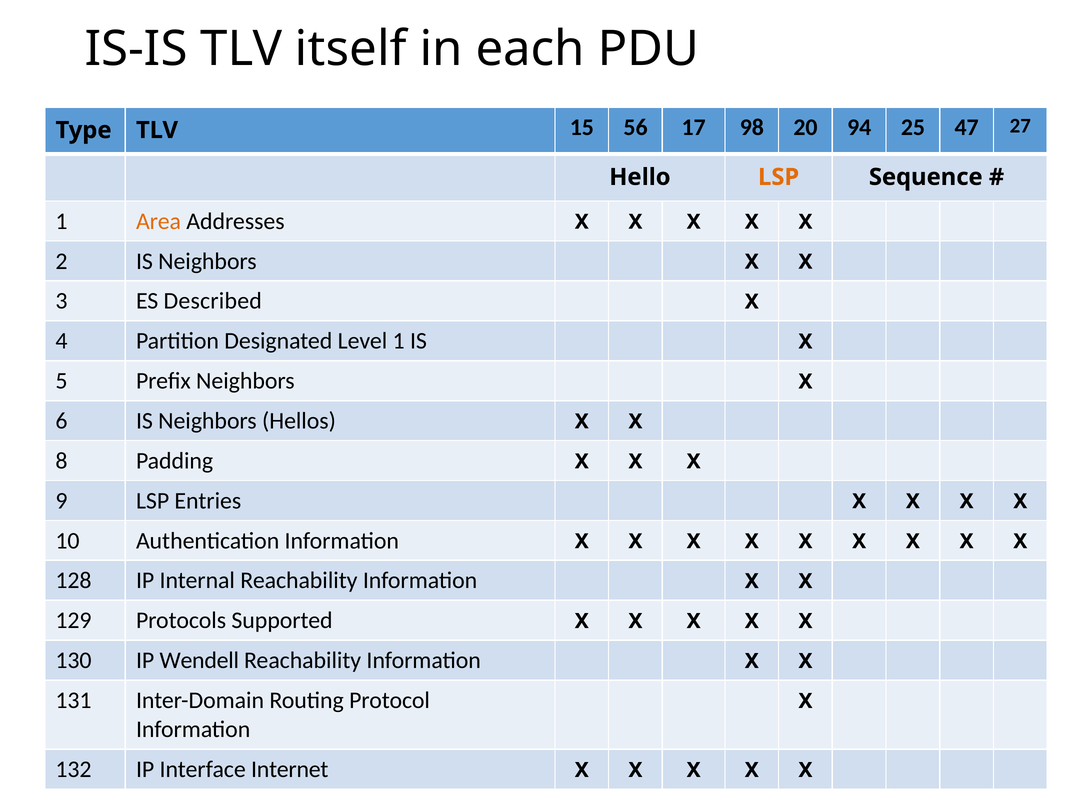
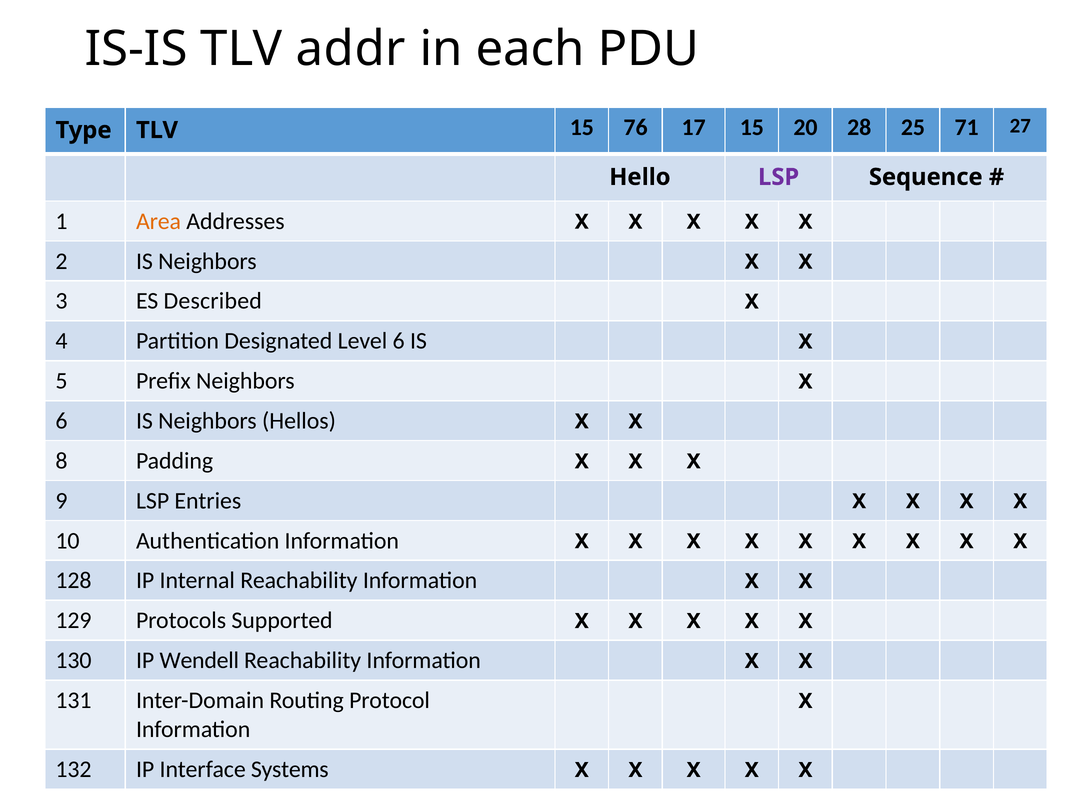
itself: itself -> addr (351, 49)
56: 56 -> 76 (636, 128)
17 98: 98 -> 15 (752, 128)
94: 94 -> 28 (859, 128)
47: 47 -> 71 (967, 128)
LSP colour: orange -> purple (779, 177)
Level 1: 1 -> 6 (399, 341)
Internet: Internet -> Systems (290, 770)
